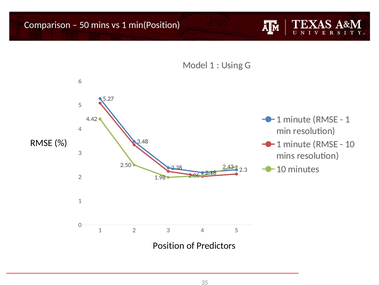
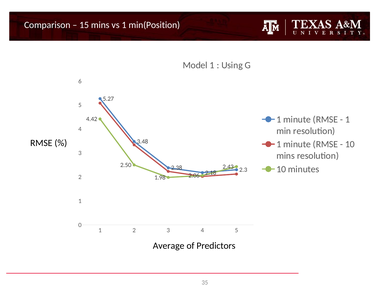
50: 50 -> 15 (84, 25)
Position: Position -> Average (169, 245)
